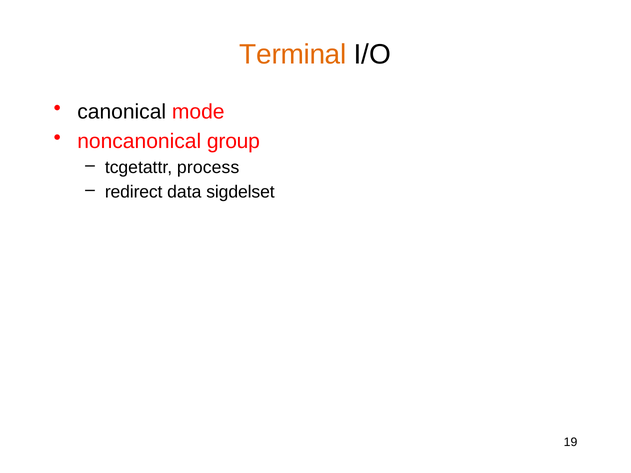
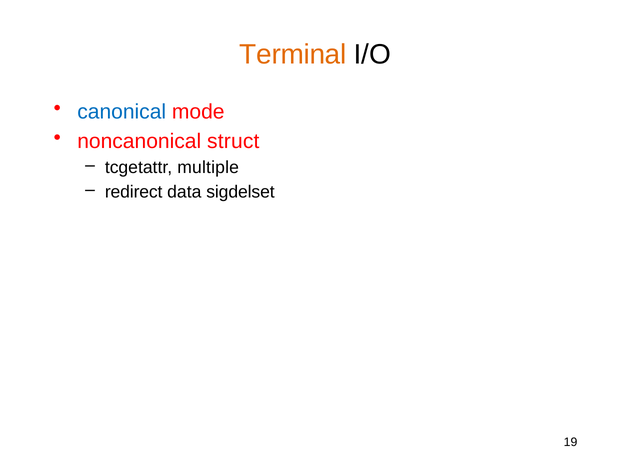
canonical colour: black -> blue (122, 112)
group: group -> struct (233, 141)
process: process -> multiple (208, 168)
